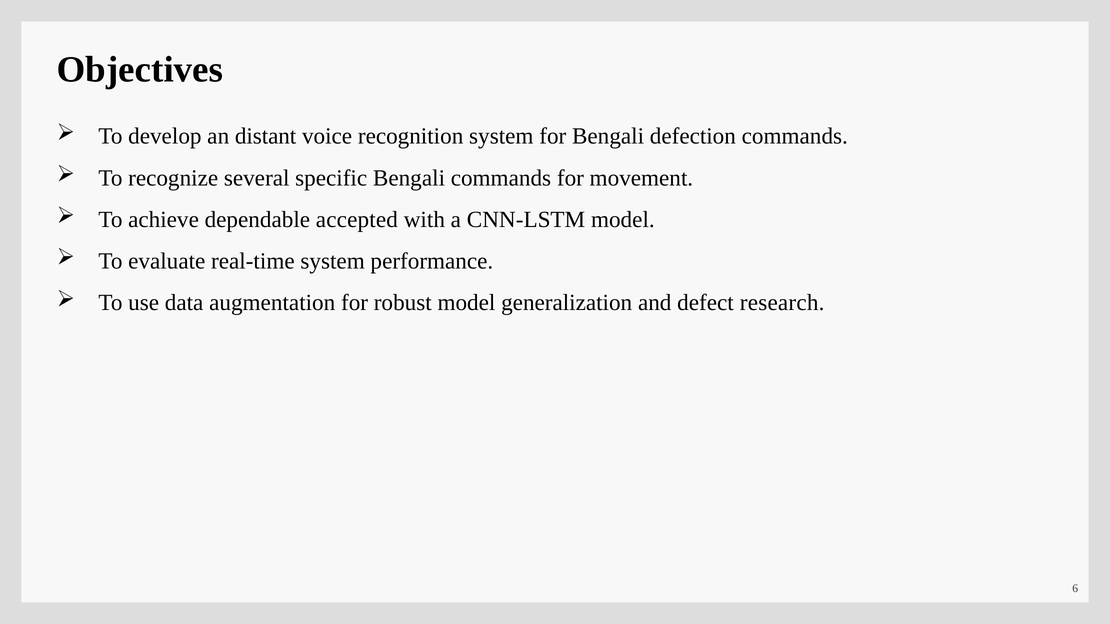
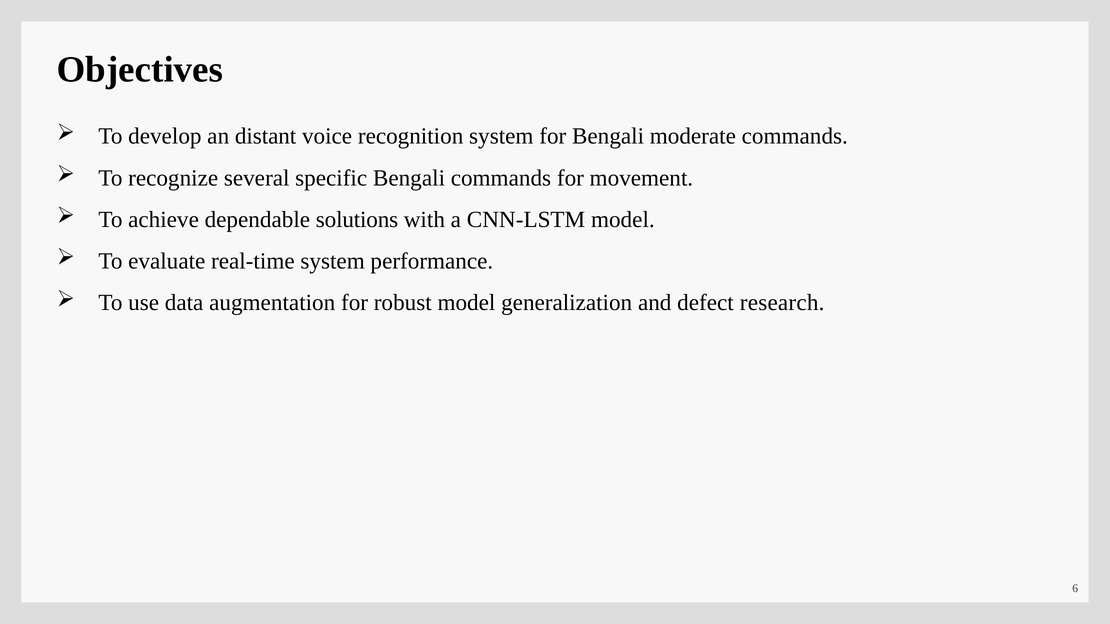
defection: defection -> moderate (693, 136)
accepted: accepted -> solutions (357, 220)
